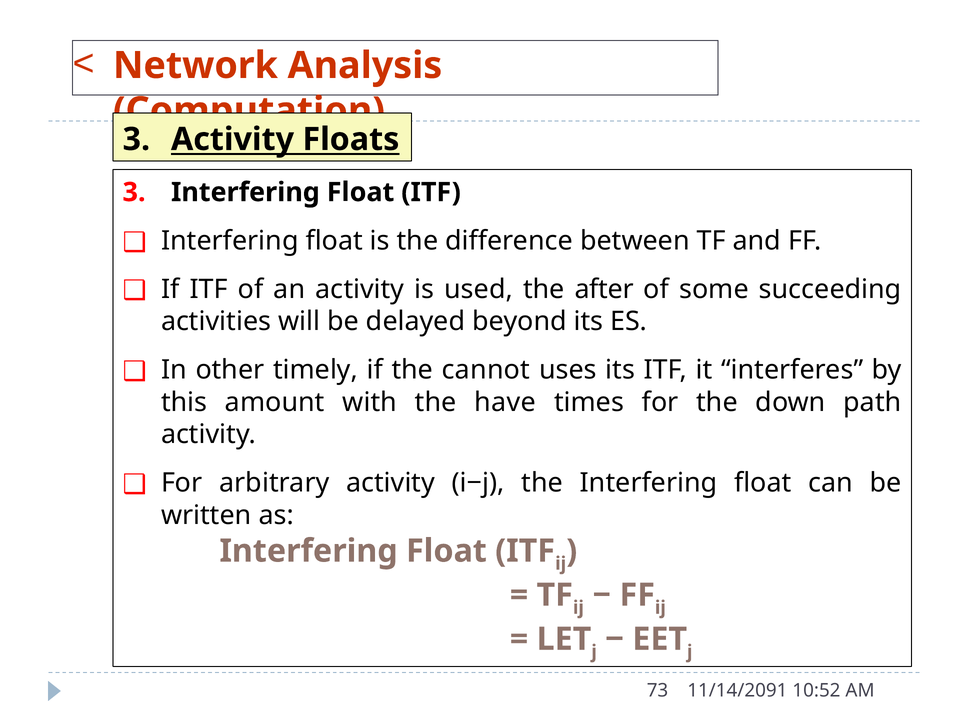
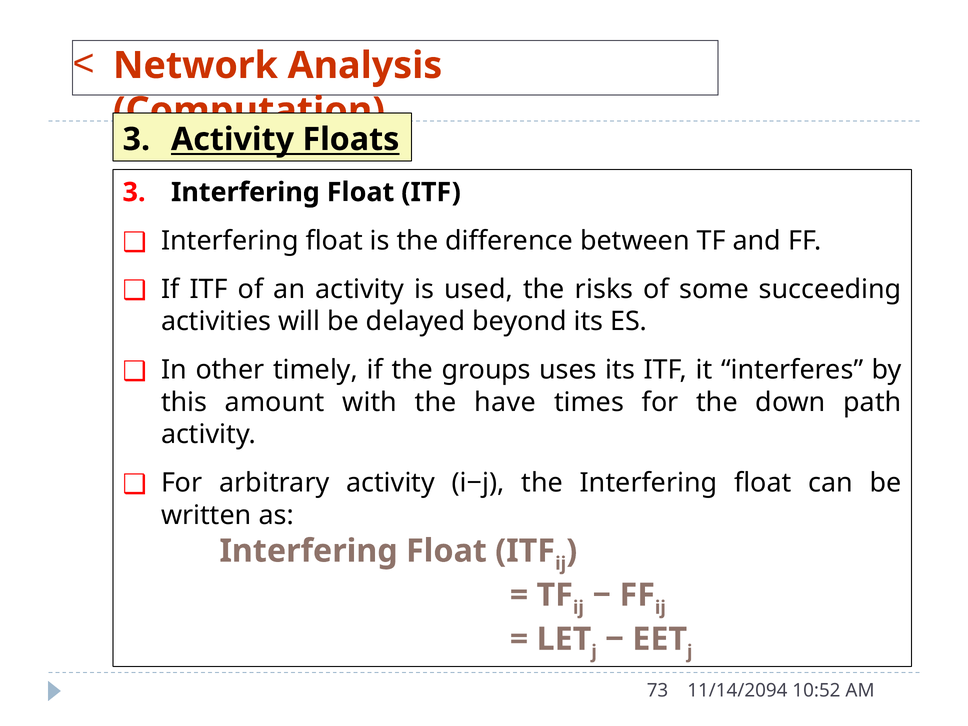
after: after -> risks (604, 289)
cannot: cannot -> groups (486, 370)
11/14/2091: 11/14/2091 -> 11/14/2094 (737, 690)
